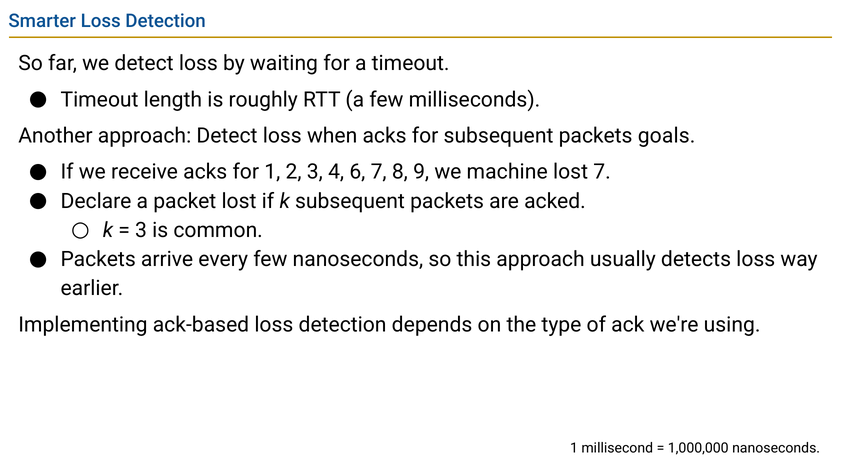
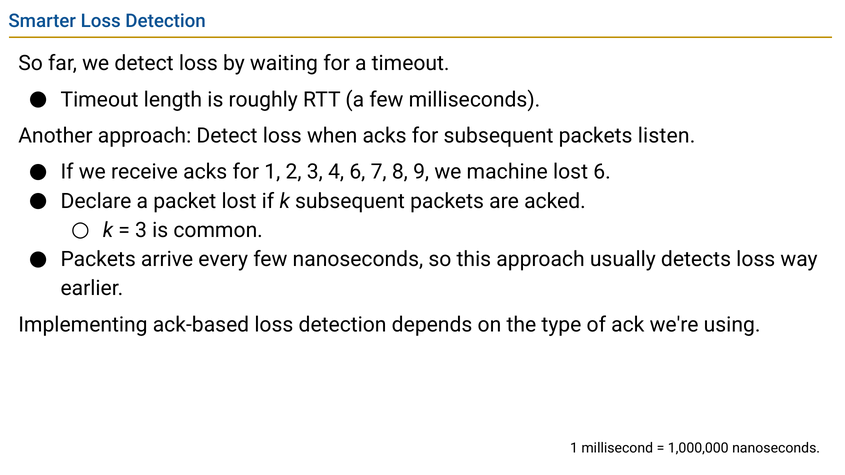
goals: goals -> listen (667, 136)
lost 7: 7 -> 6 (602, 172)
